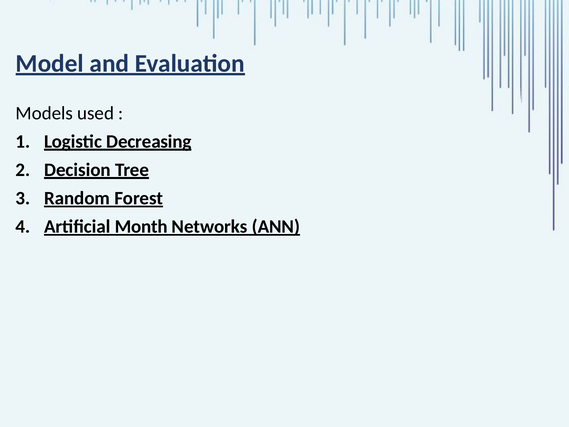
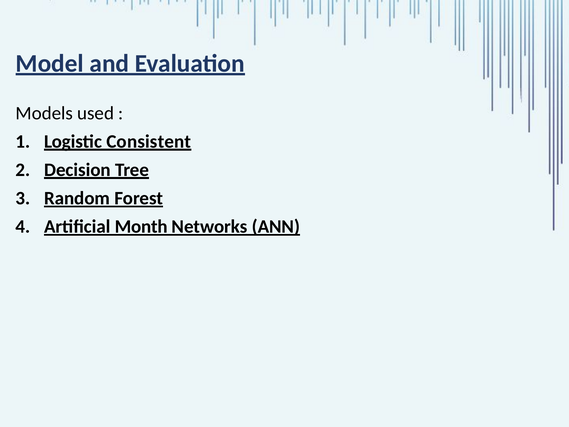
Decreasing: Decreasing -> Consistent (149, 141)
